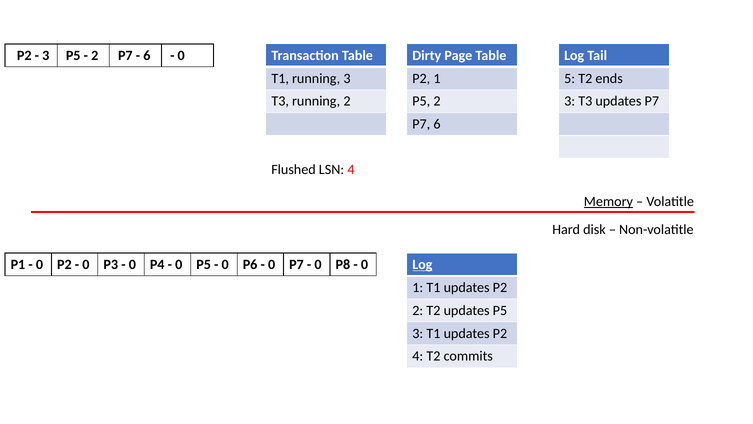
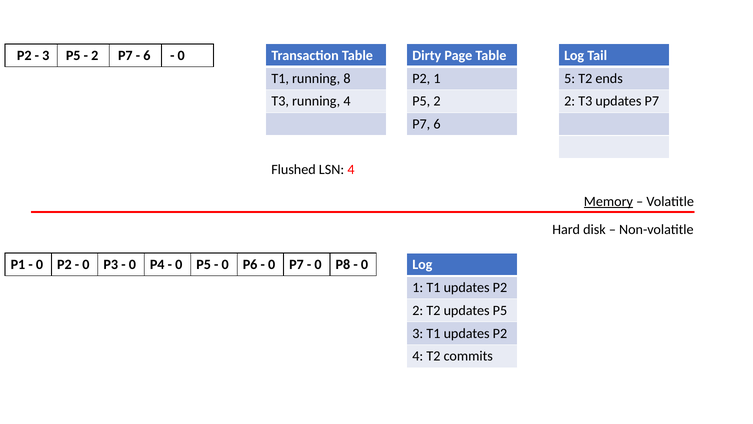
running 3: 3 -> 8 (347, 78)
running 2: 2 -> 4 (347, 101)
3: 3 -> 2 (570, 101)
Log underline: present -> none (422, 264)
